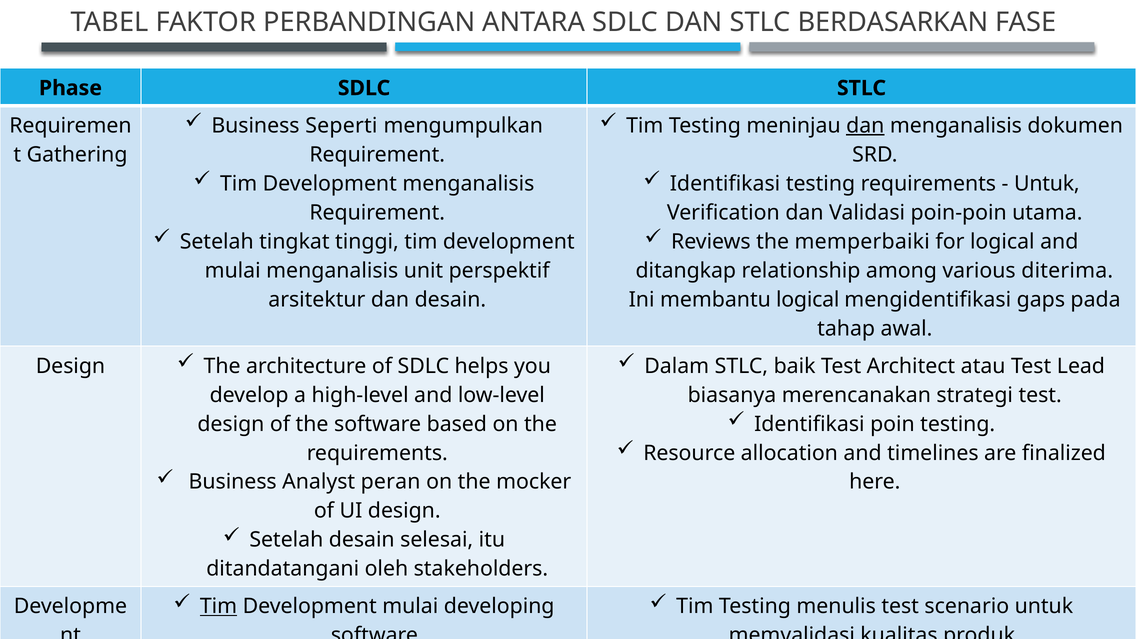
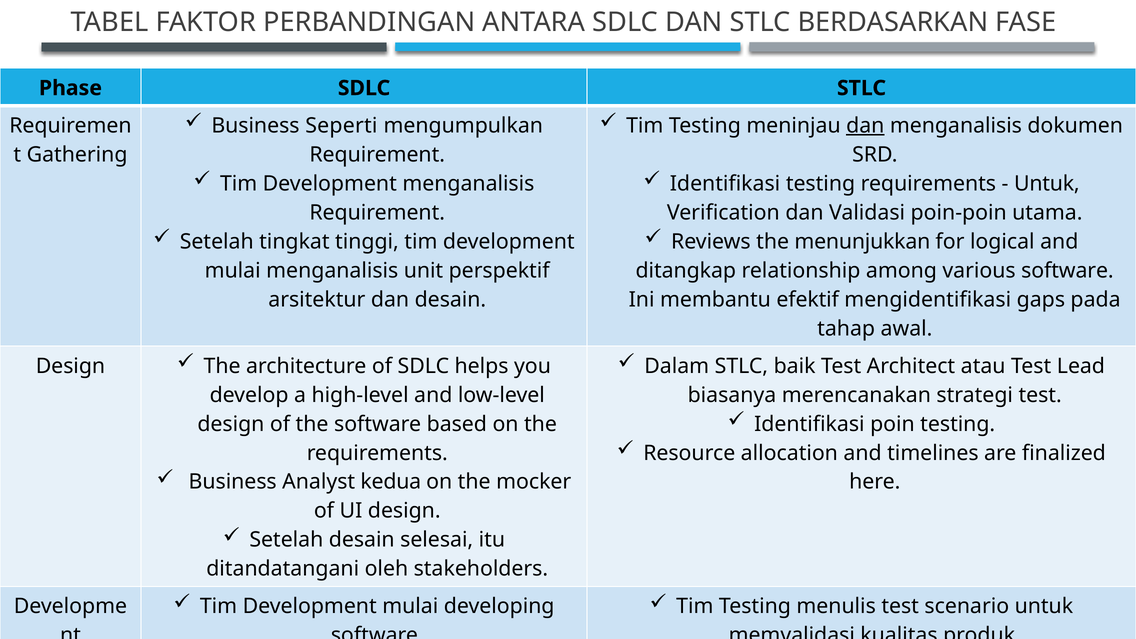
memperbaiki: memperbaiki -> menunjukkan (862, 242)
various diterima: diterima -> software (1067, 271)
membantu logical: logical -> efektif (808, 300)
peran: peran -> kedua (391, 482)
Tim underline: present -> none (219, 606)
